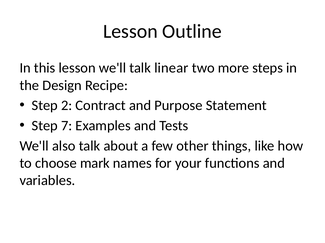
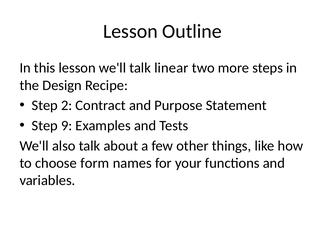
7: 7 -> 9 (67, 126)
mark: mark -> form (95, 164)
